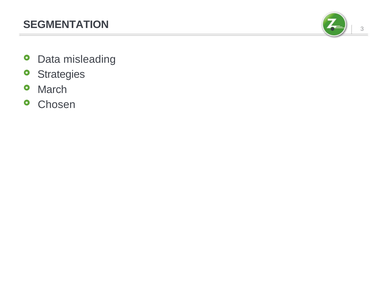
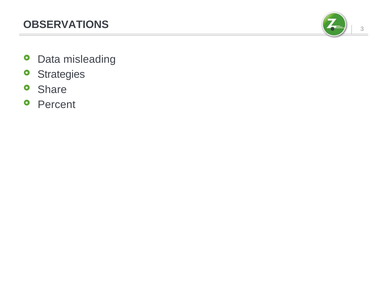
SEGMENTATION: SEGMENTATION -> OBSERVATIONS (66, 25)
March: March -> Share (52, 90)
Chosen: Chosen -> Percent (57, 105)
